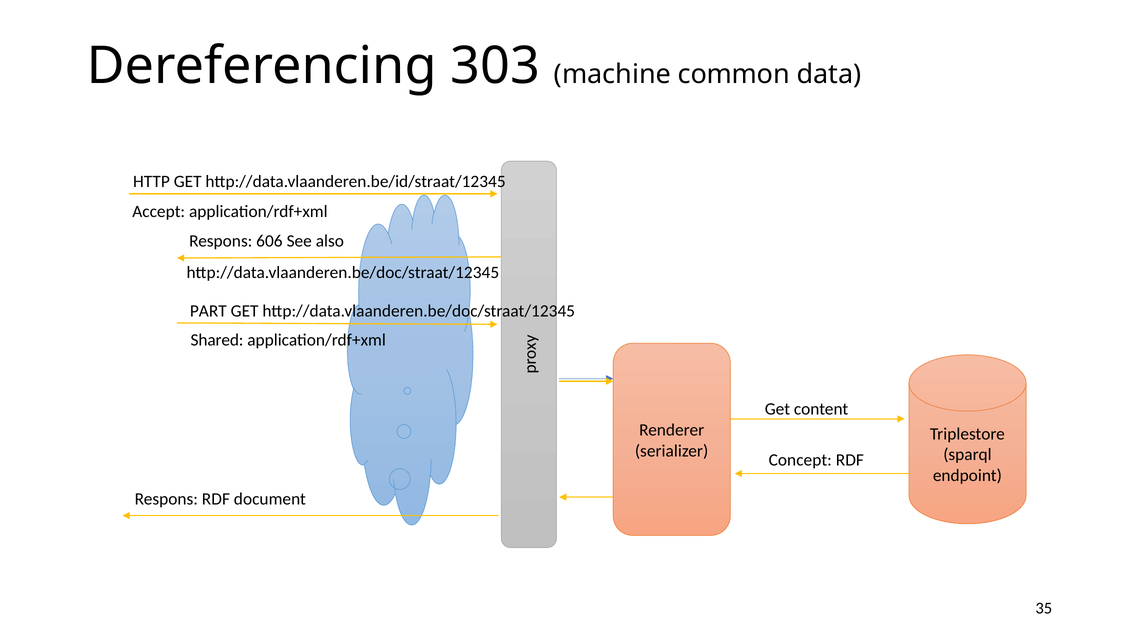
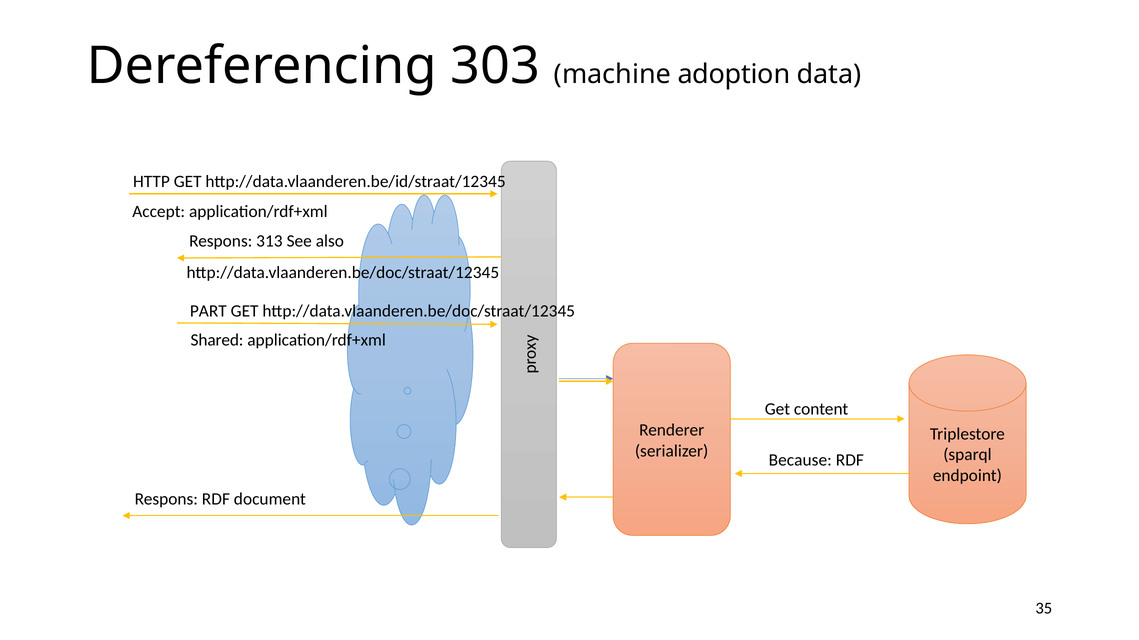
common: common -> adoption (734, 75)
606: 606 -> 313 (269, 242)
Concept: Concept -> Because (800, 460)
